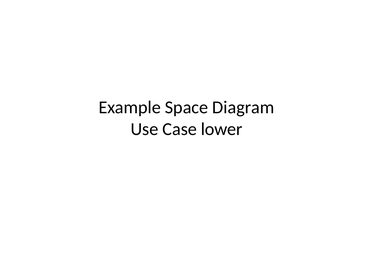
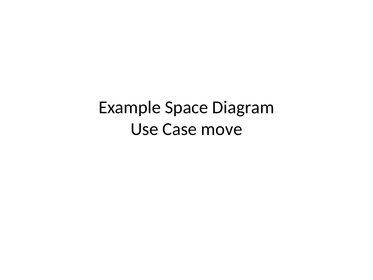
lower: lower -> move (222, 129)
